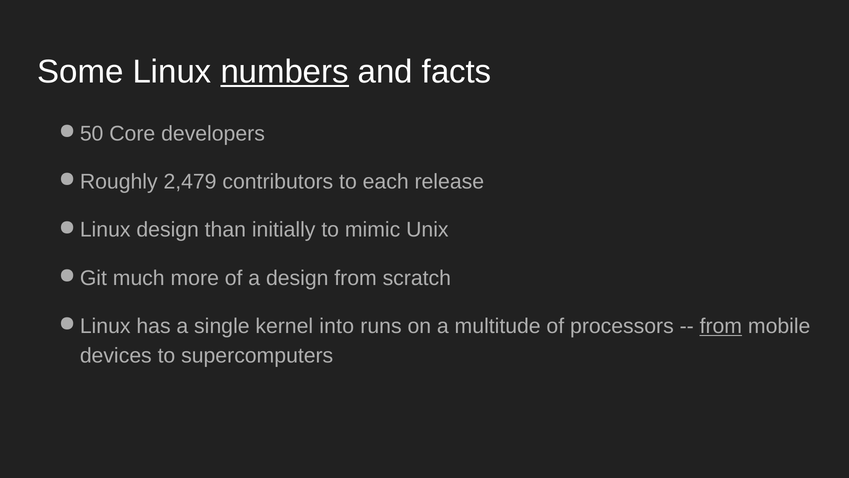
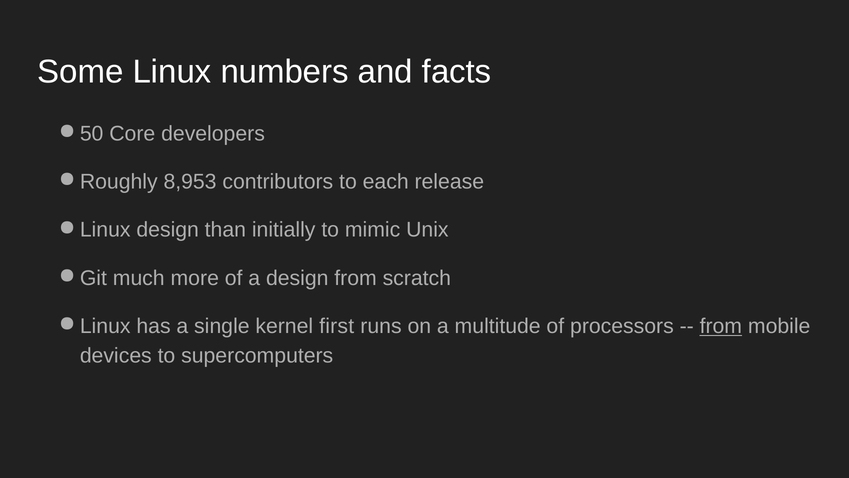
numbers underline: present -> none (285, 72)
2,479: 2,479 -> 8,953 (190, 182)
into: into -> first (337, 326)
